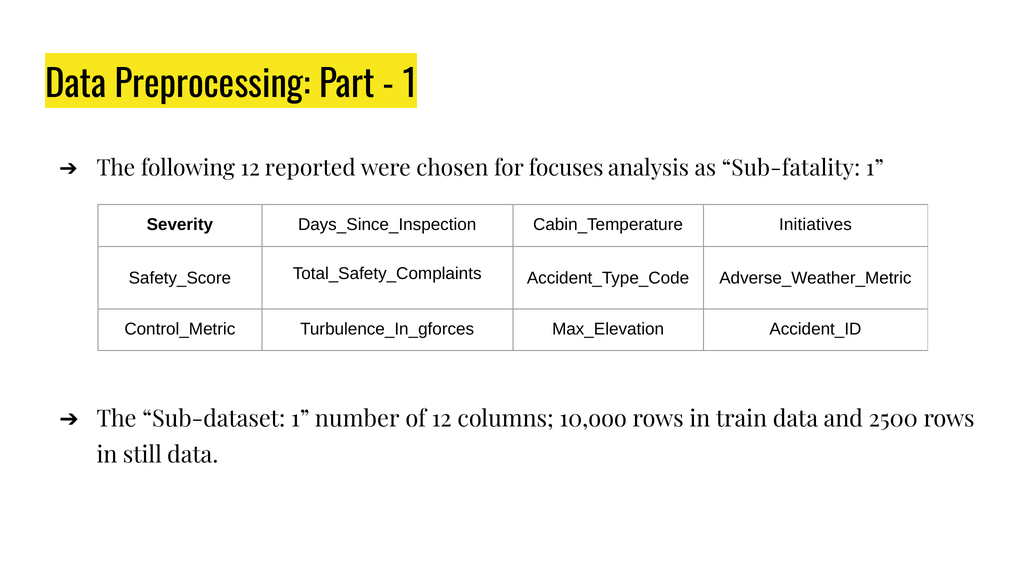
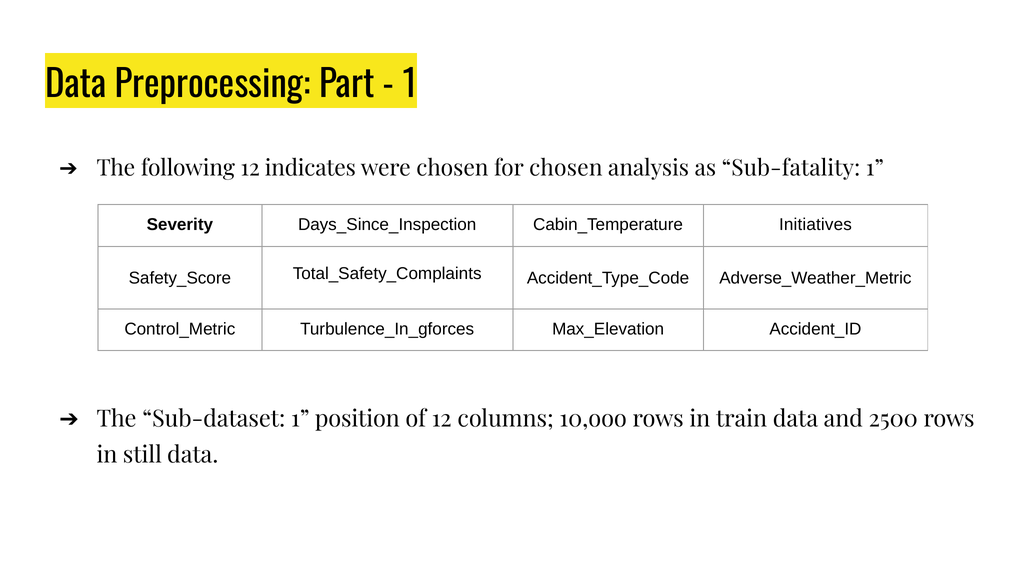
reported: reported -> indicates (310, 168)
for focuses: focuses -> chosen (566, 168)
number: number -> position (357, 419)
